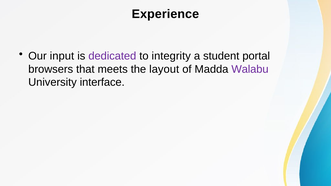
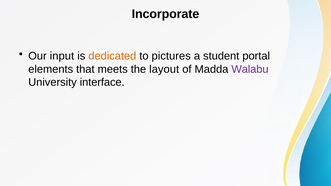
Experience: Experience -> Incorporate (165, 14)
dedicated colour: purple -> orange (112, 56)
integrity: integrity -> pictures (171, 56)
browsers: browsers -> elements (51, 69)
